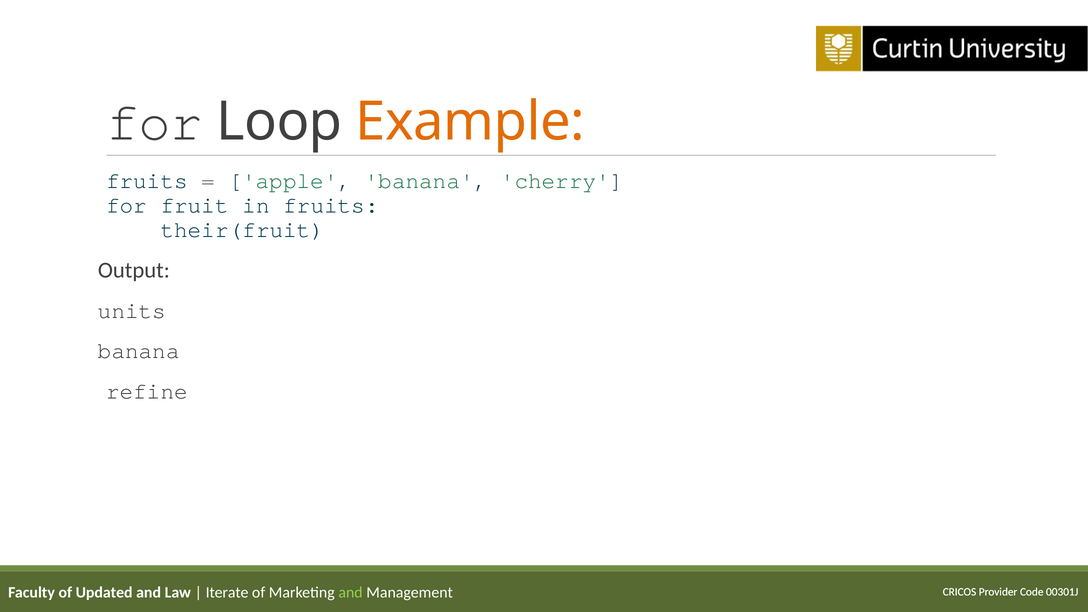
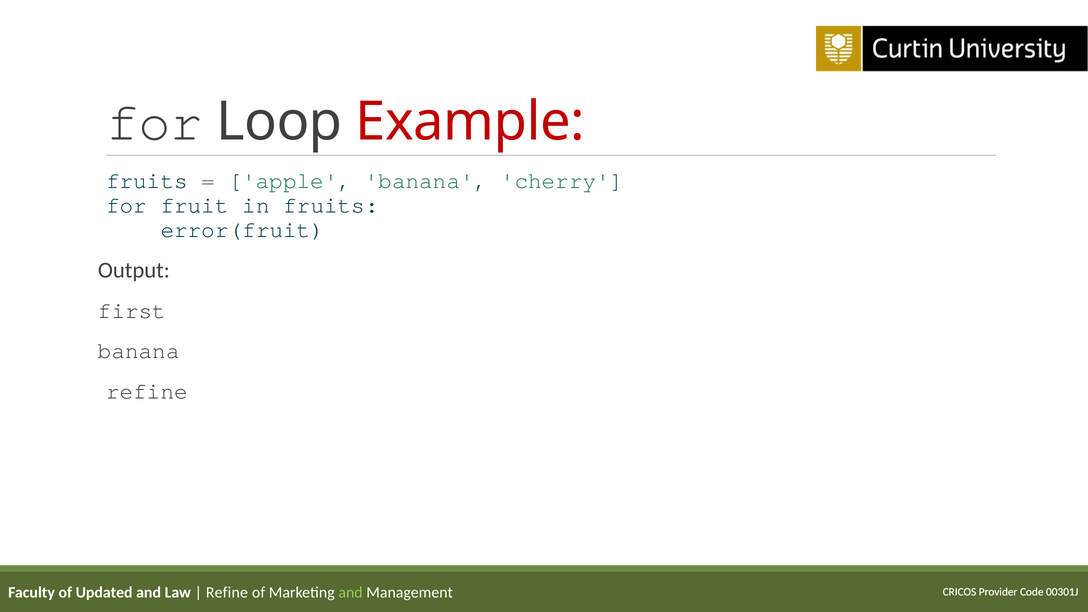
Example colour: orange -> red (470, 122)
their(fruit: their(fruit -> error(fruit (242, 230)
units: units -> first (132, 311)
Iterate: Iterate -> Refine (227, 593)
